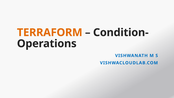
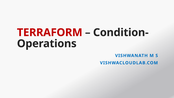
TERRAFORM colour: orange -> red (50, 32)
